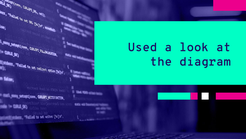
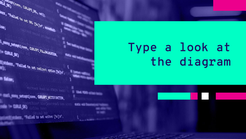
Used: Used -> Type (142, 47)
